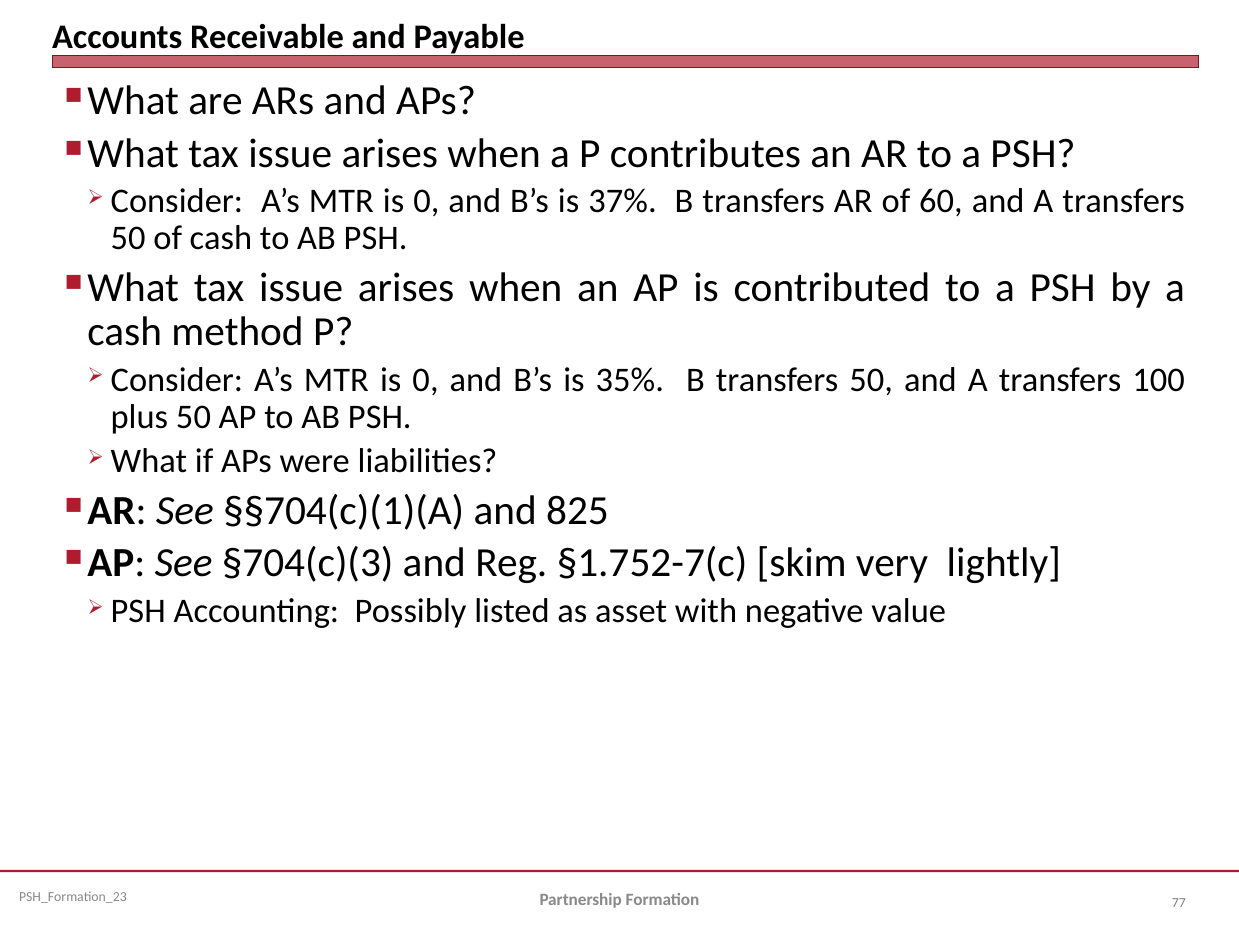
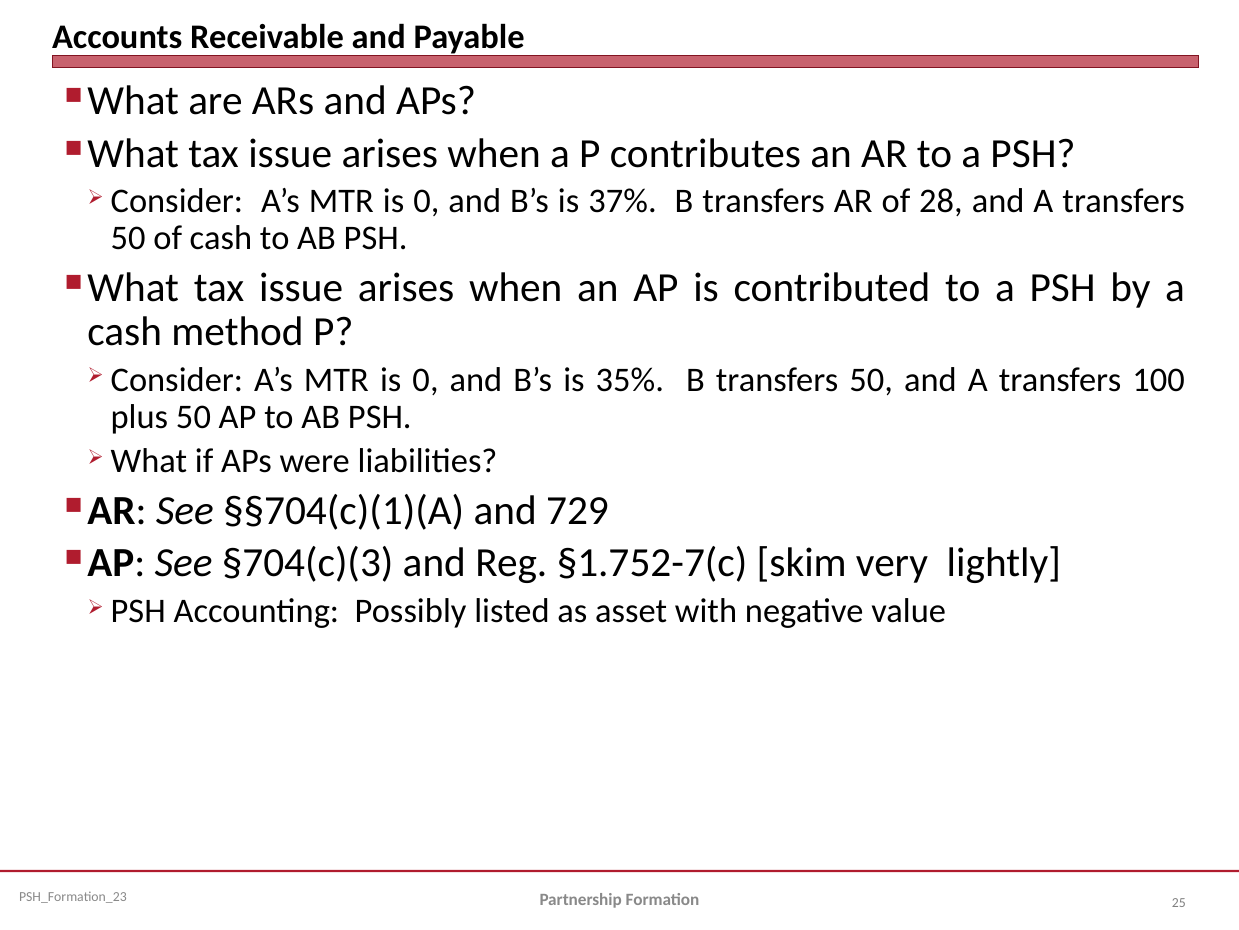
60: 60 -> 28 (941, 201)
825: 825 -> 729 (577, 510)
77: 77 -> 25 (1179, 902)
